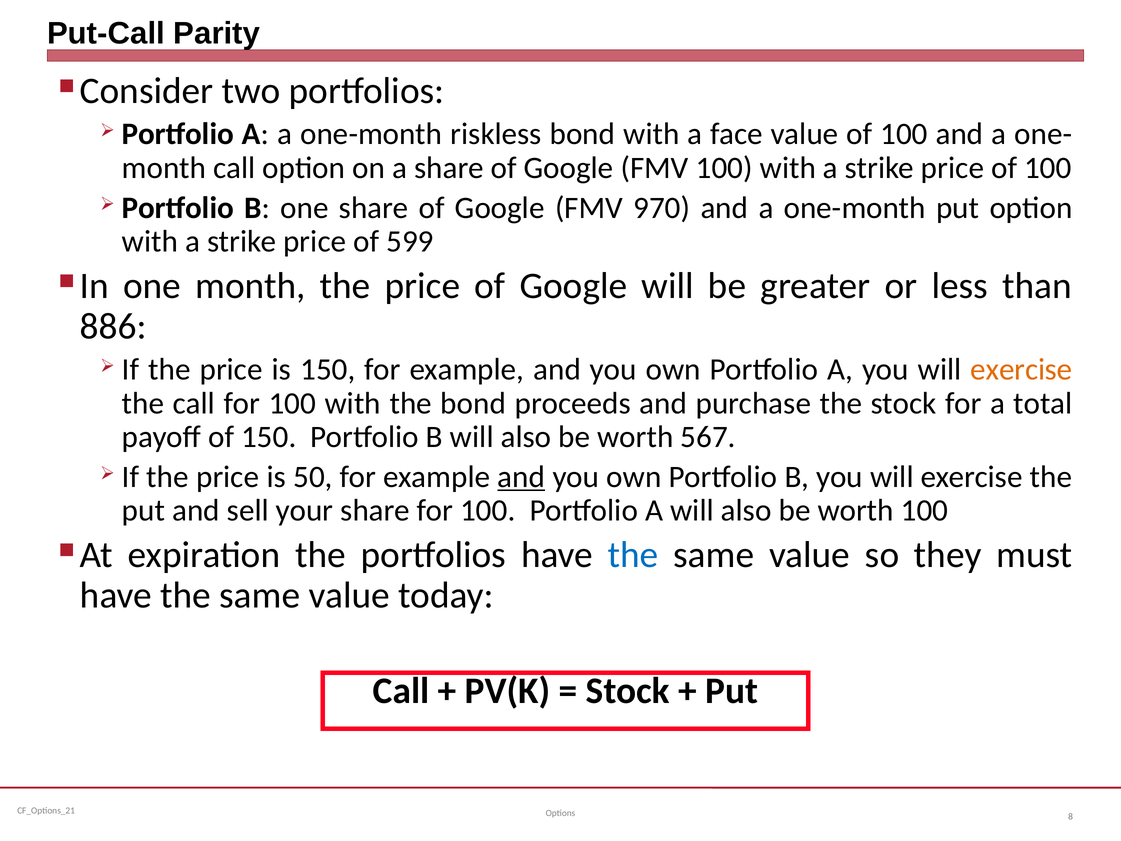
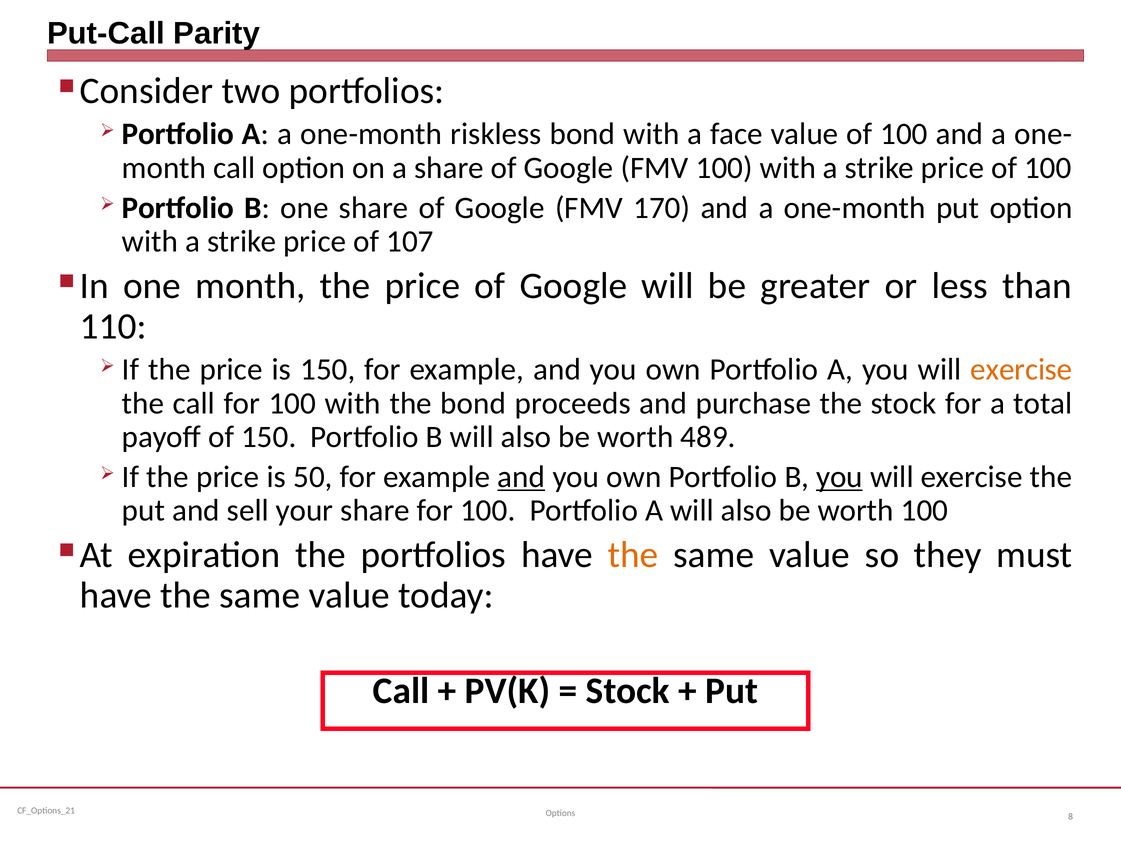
970: 970 -> 170 (662, 208)
599: 599 -> 107 (410, 241)
886: 886 -> 110 (113, 326)
567: 567 -> 489 (708, 437)
you underline: none -> present (839, 477)
the colour: blue -> orange (633, 555)
